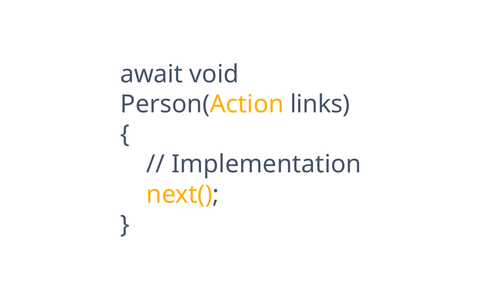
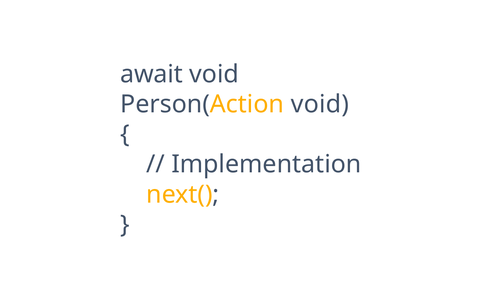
Person(Action links: links -> void (320, 104)
